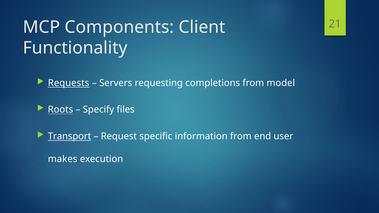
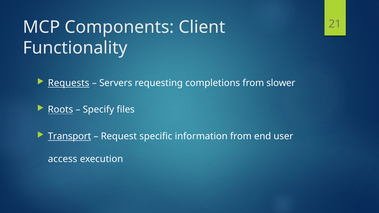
model: model -> slower (281, 83)
makes: makes -> access (63, 159)
